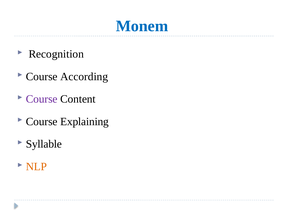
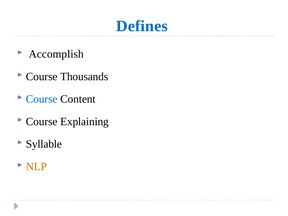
Monem: Monem -> Defines (142, 26)
Recognition: Recognition -> Accomplish (56, 54)
According: According -> Thousands (84, 77)
Course colour: purple -> blue (42, 99)
